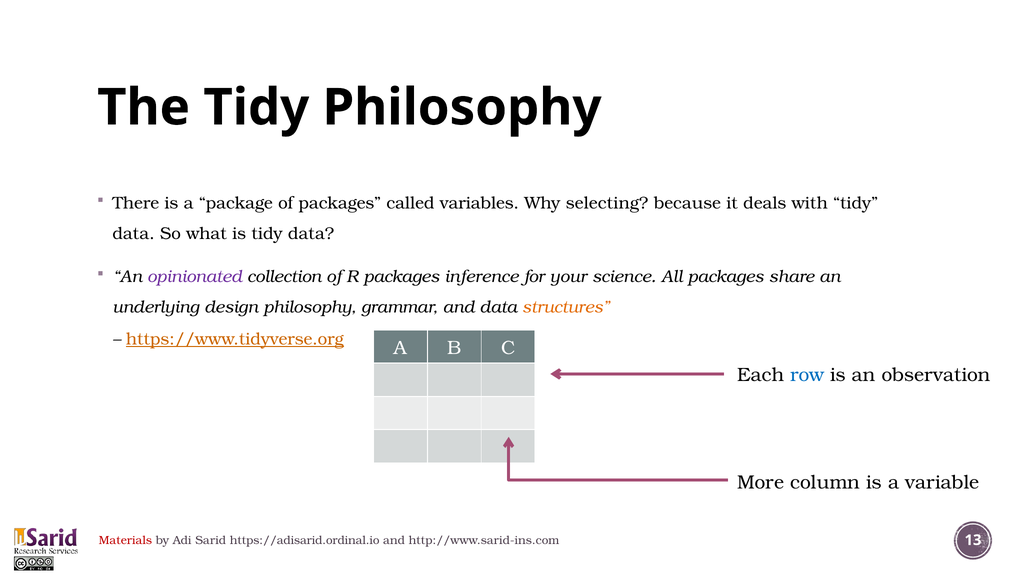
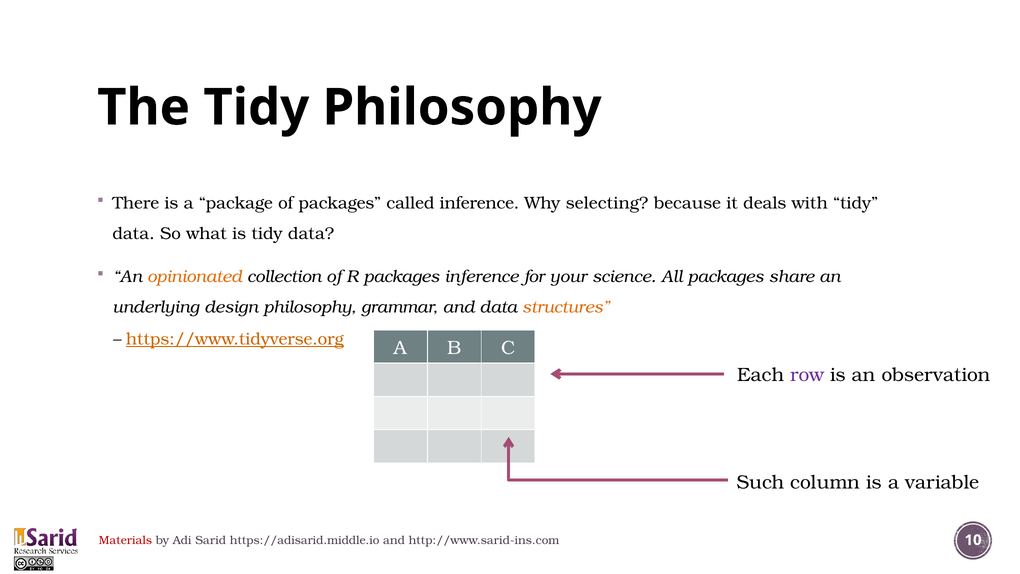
called variables: variables -> inference (479, 203)
opinionated colour: purple -> orange (195, 277)
row colour: blue -> purple (807, 375)
More: More -> Such (761, 482)
https://adisarid.ordinal.io: https://adisarid.ordinal.io -> https://adisarid.middle.io (305, 540)
13: 13 -> 10 (973, 540)
